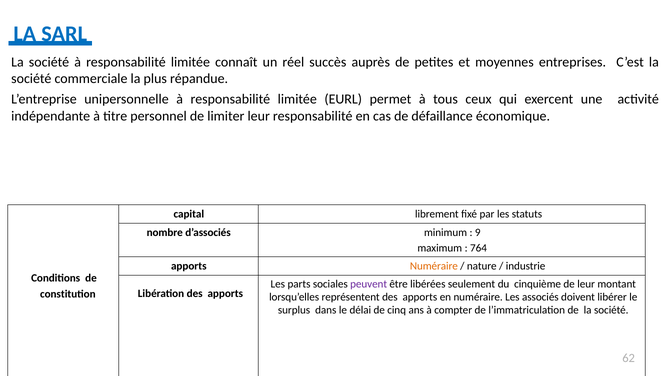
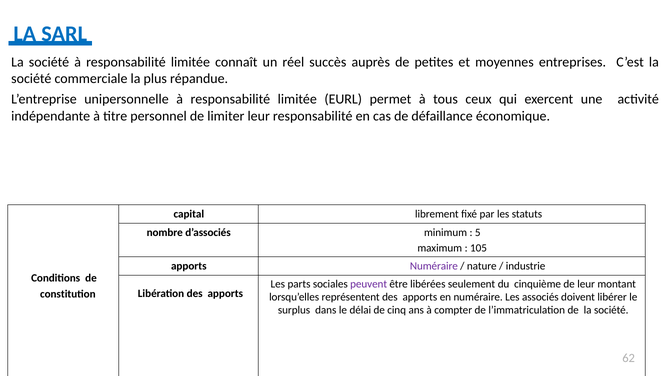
9: 9 -> 5 (478, 233)
764: 764 -> 105 (478, 248)
Numéraire colour: orange -> purple (434, 266)
